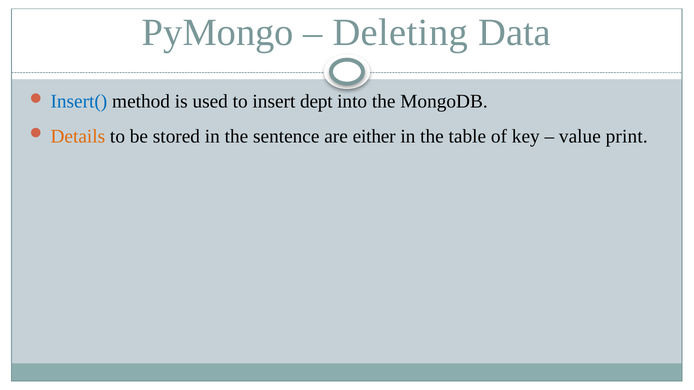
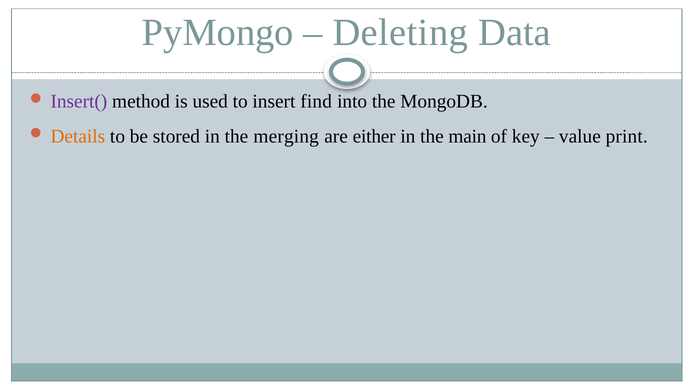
Insert( colour: blue -> purple (79, 102)
dept: dept -> find (316, 102)
sentence: sentence -> merging (286, 136)
table: table -> main (467, 136)
